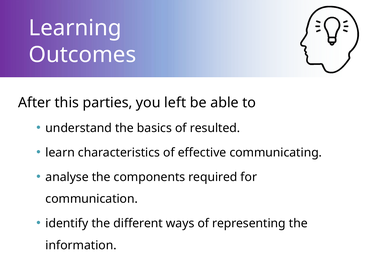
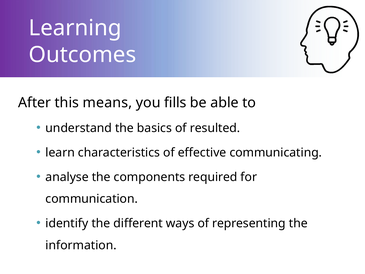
parties: parties -> means (107, 102)
left: left -> fills (175, 102)
